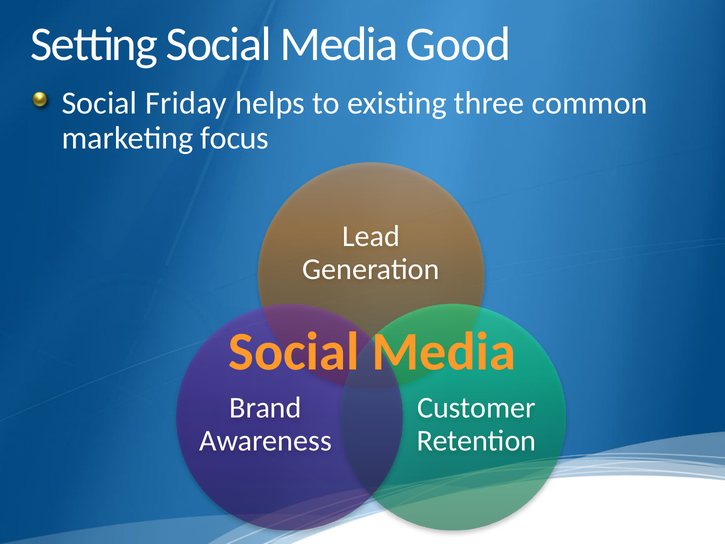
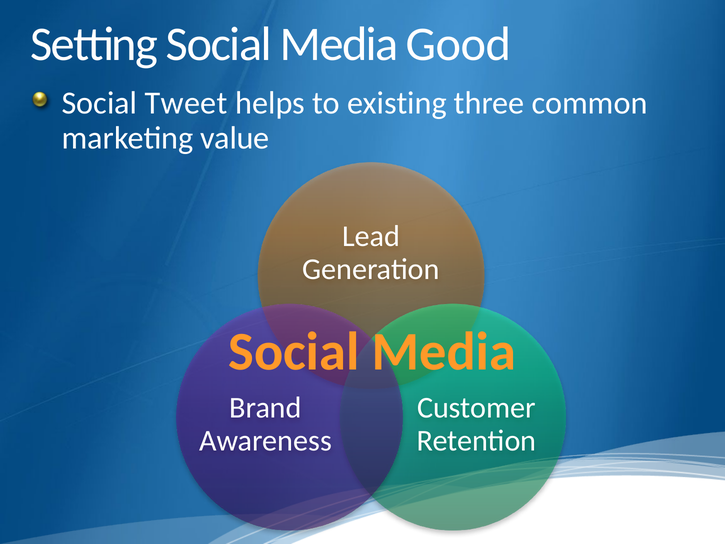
Friday: Friday -> Tweet (186, 103)
focus: focus -> value (235, 138)
